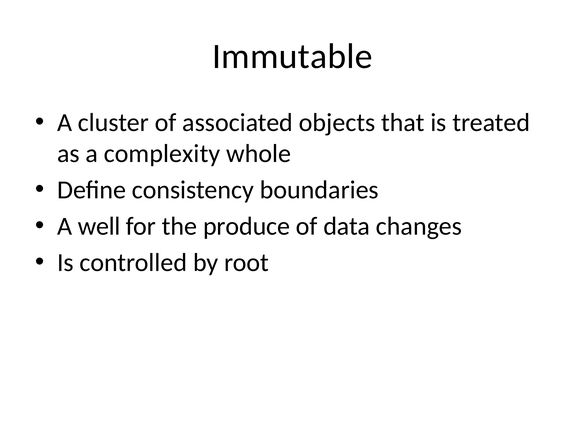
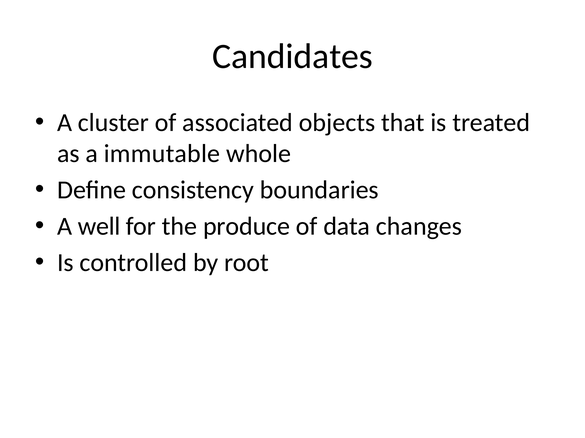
Immutable: Immutable -> Candidates (292, 57)
complexity: complexity -> immutable (162, 154)
